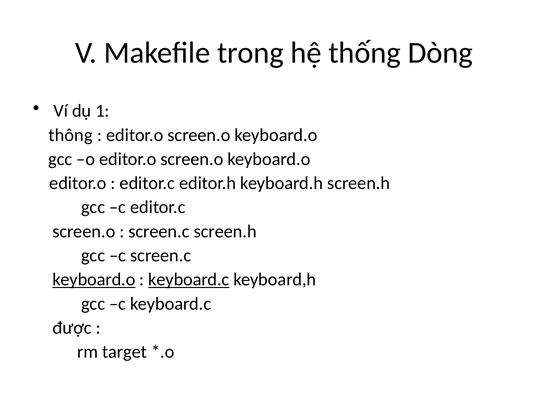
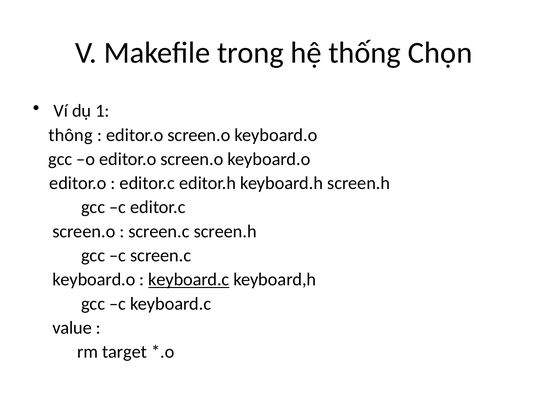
Dòng: Dòng -> Chọn (440, 53)
keyboard.o underline: present -> none (94, 280)
được: được -> value (72, 328)
